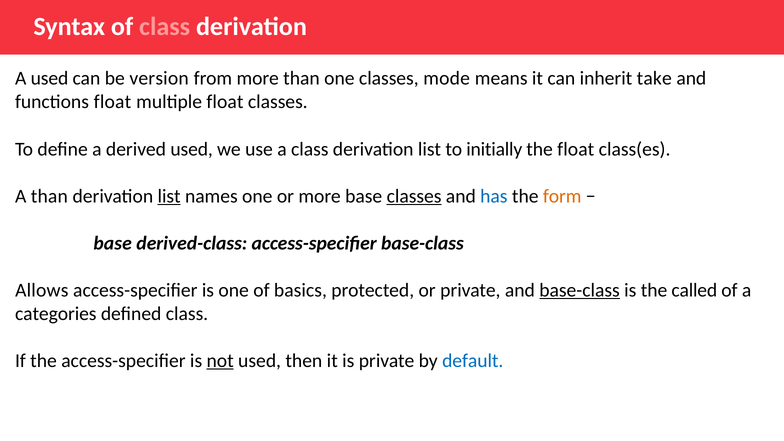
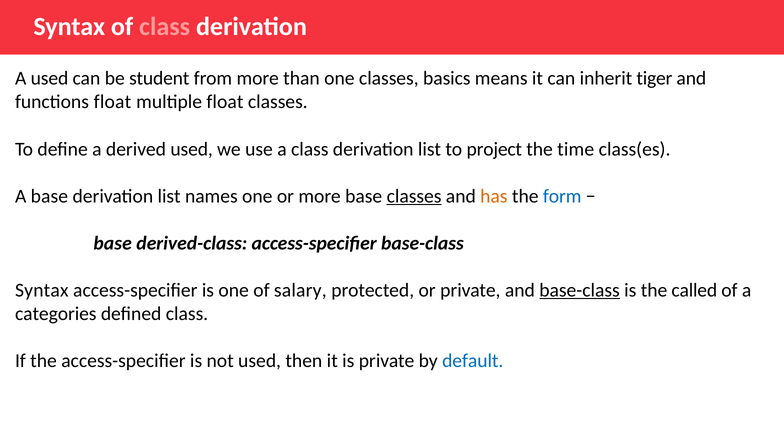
version: version -> student (159, 79)
mode: mode -> basics (447, 79)
take: take -> tiger (654, 79)
initially: initially -> project (494, 149)
the float: float -> time (576, 149)
A than: than -> base (49, 196)
list underline: present -> none (169, 196)
has colour: blue -> orange (494, 196)
form colour: orange -> blue (562, 196)
Allows: Allows -> Syntax (42, 290)
basics: basics -> salary (300, 290)
not underline: present -> none (220, 361)
